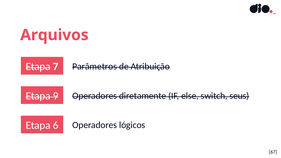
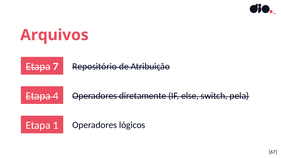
Parâmetros: Parâmetros -> Repositório (95, 66)
9: 9 -> 4 (56, 96)
seus: seus -> pela (239, 96)
6: 6 -> 1 (56, 125)
